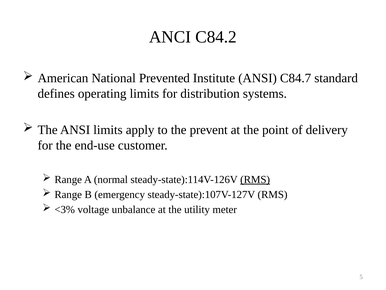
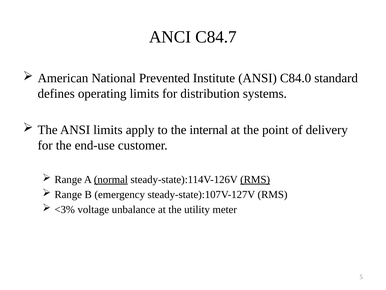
C84.2: C84.2 -> C84.7 (216, 37)
C84.7: C84.7 -> C84.0 (296, 78)
prevent: prevent -> internal (209, 130)
normal underline: none -> present (111, 179)
